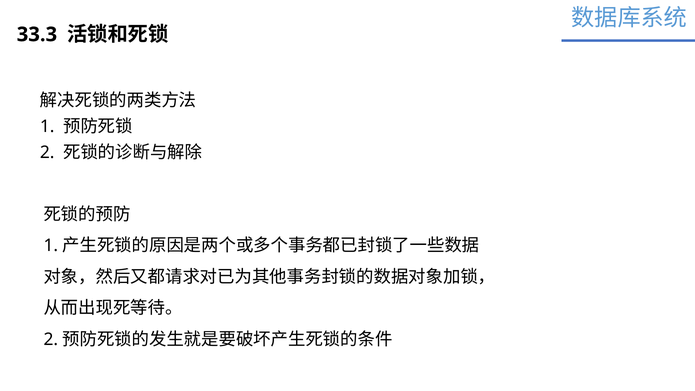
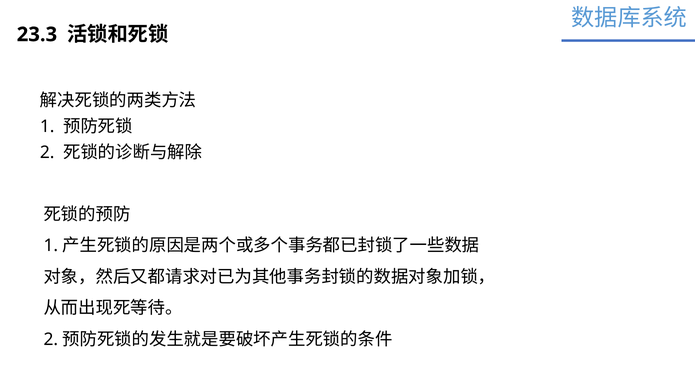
33.3: 33.3 -> 23.3 (37, 34)
